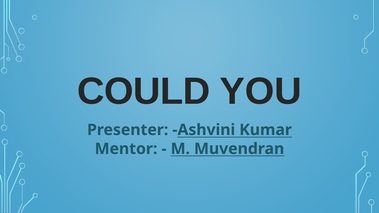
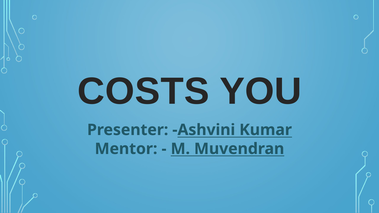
COULD: COULD -> COSTS (143, 91)
